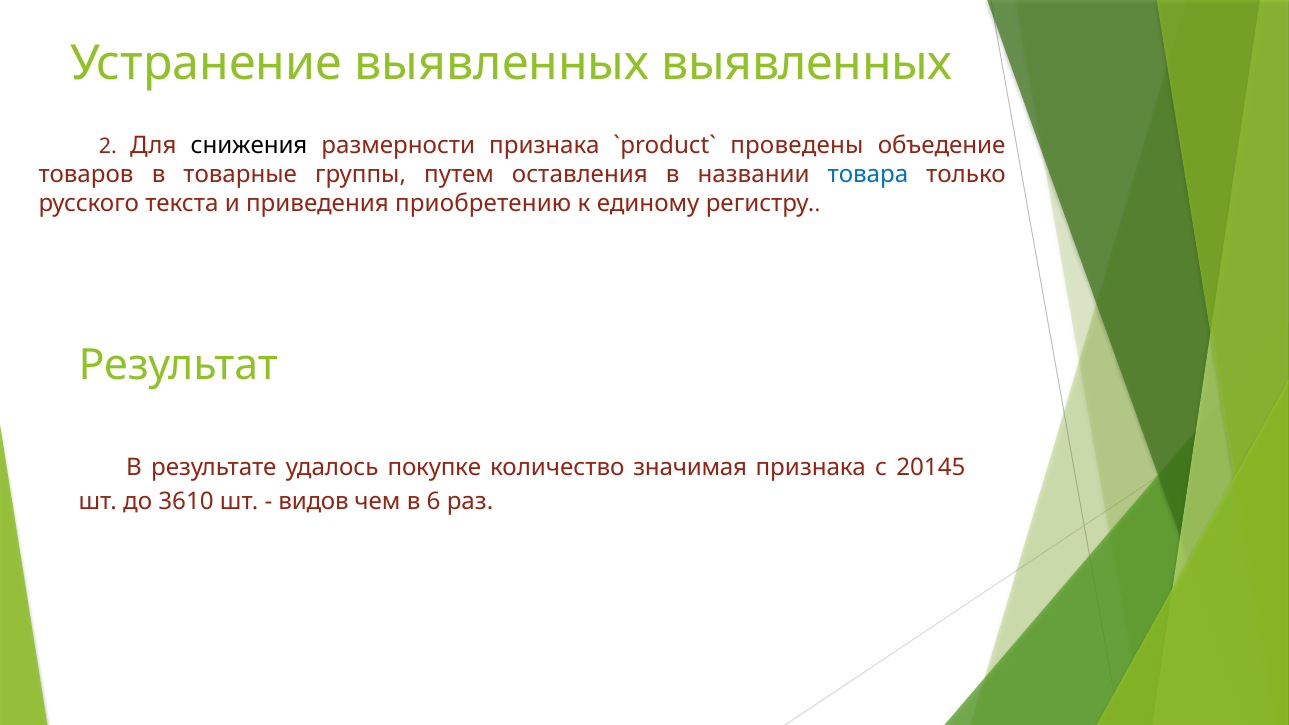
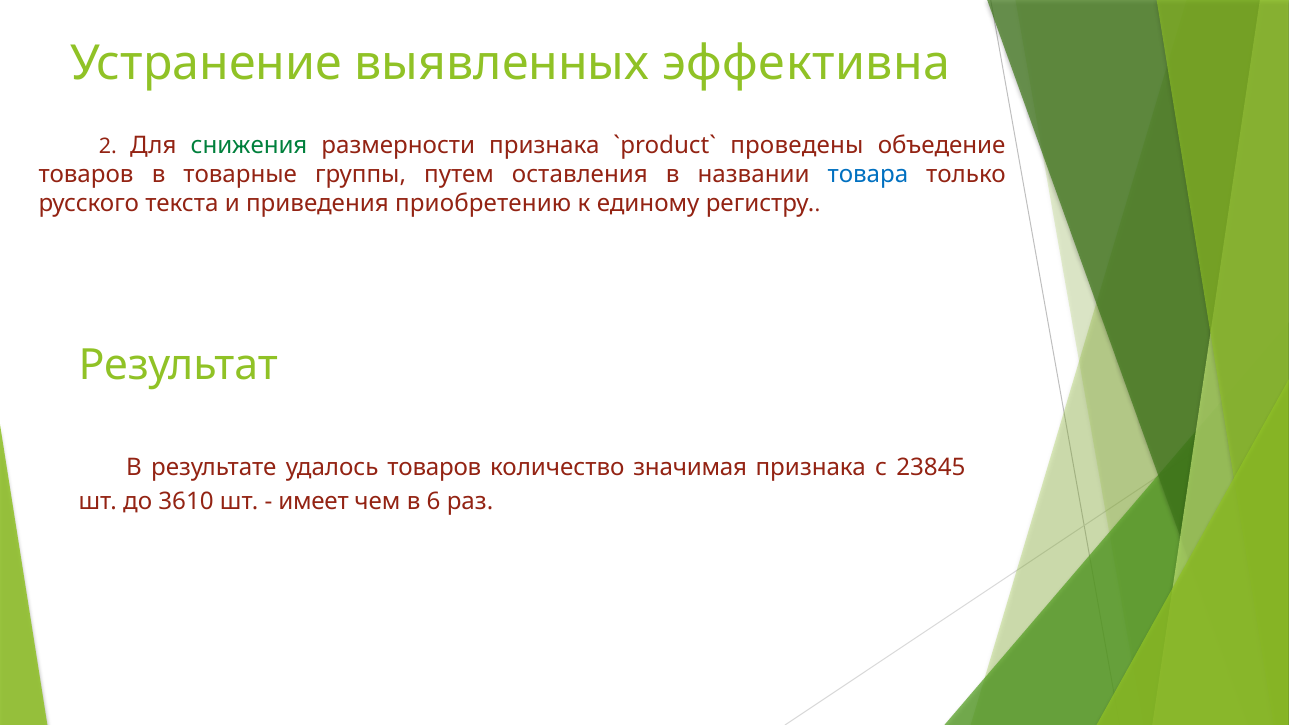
выявленных выявленных: выявленных -> эффективна (806, 63)
снижения colour: black -> green (249, 145)
удалось покупке: покупке -> товаров (434, 468)
20145: 20145 -> 23845 (931, 468)
видов: видов -> имеет (314, 501)
